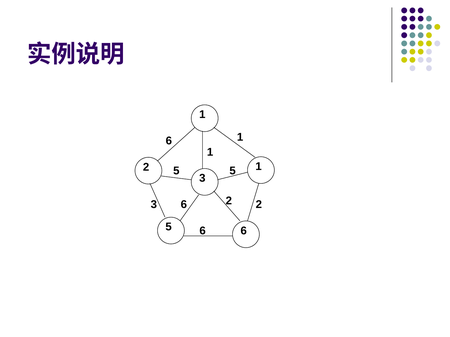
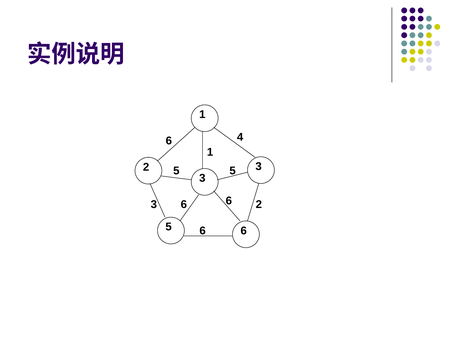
1: 1 -> 4 (240, 137)
2 1: 1 -> 3 (259, 167)
2: 2 -> 6 (229, 201)
